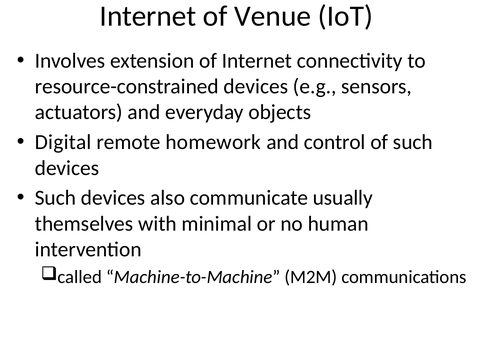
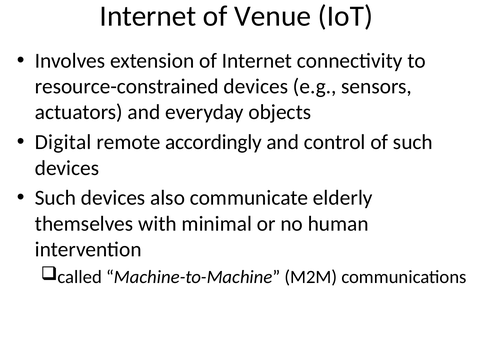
homework: homework -> accordingly (213, 142)
usually: usually -> elderly (343, 198)
